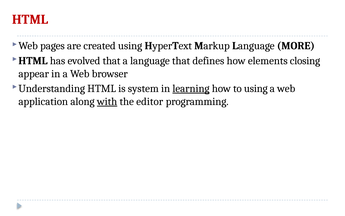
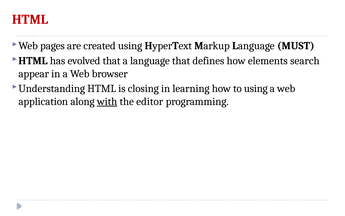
MORE: MORE -> MUST (296, 46)
closing: closing -> search (305, 61)
system: system -> closing (143, 88)
learning underline: present -> none (191, 88)
